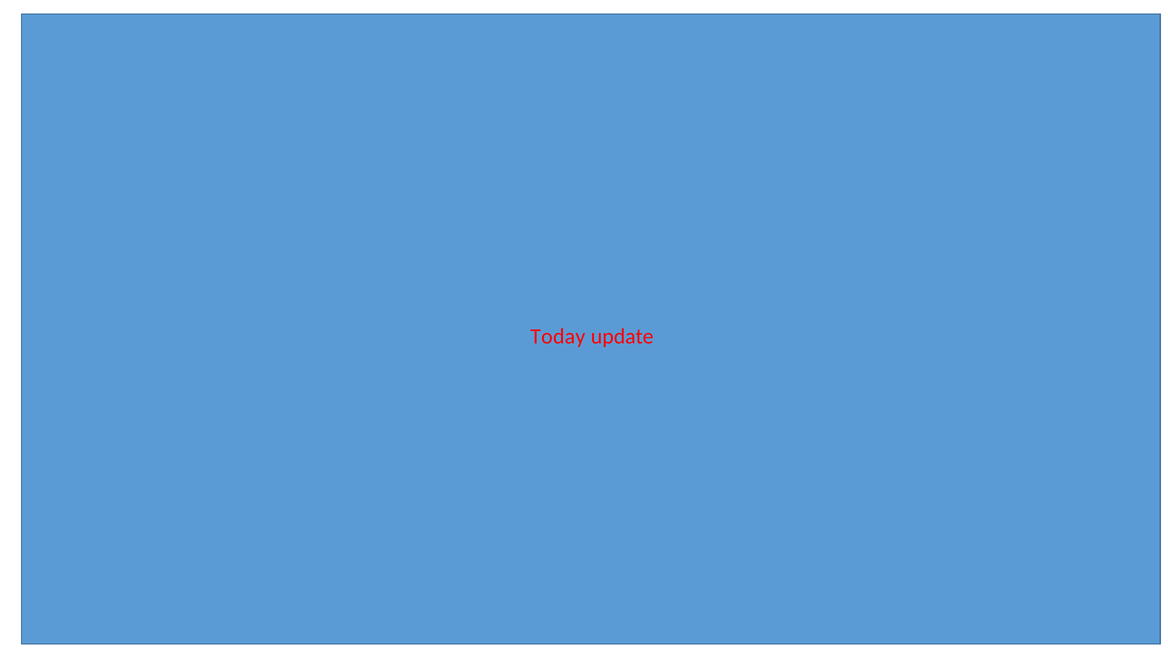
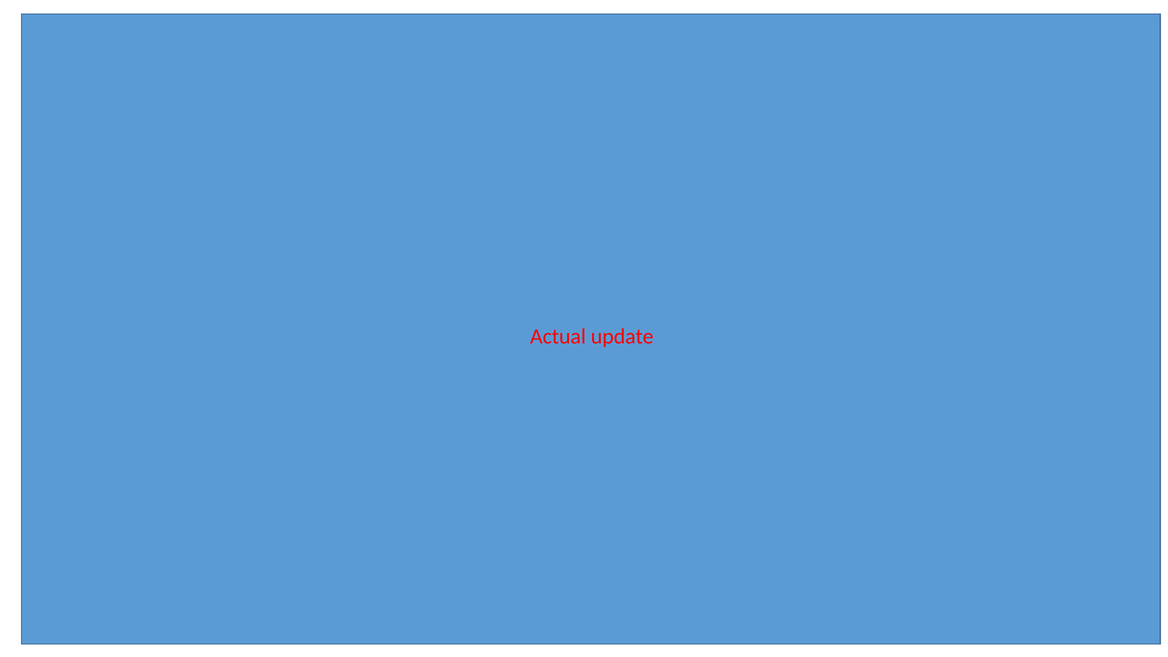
Today: Today -> Actual (558, 336)
